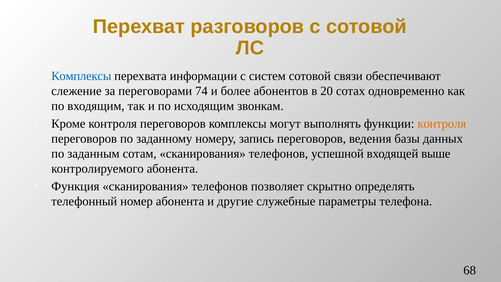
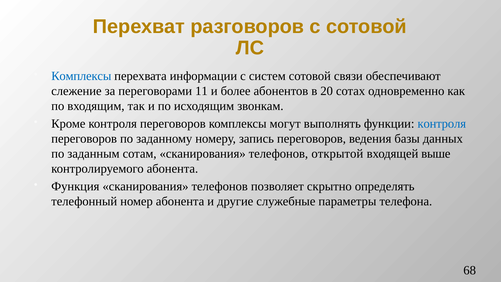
74: 74 -> 11 (201, 91)
контроля colour: orange -> blue (442, 124)
успешной: успешной -> открытой (337, 154)
